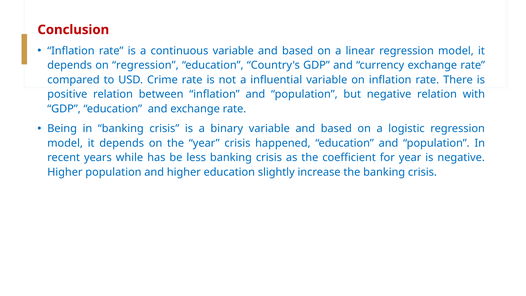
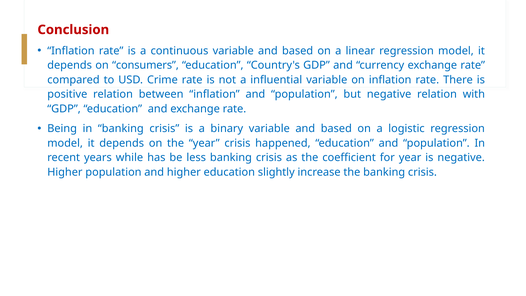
on regression: regression -> consumers (145, 65)
